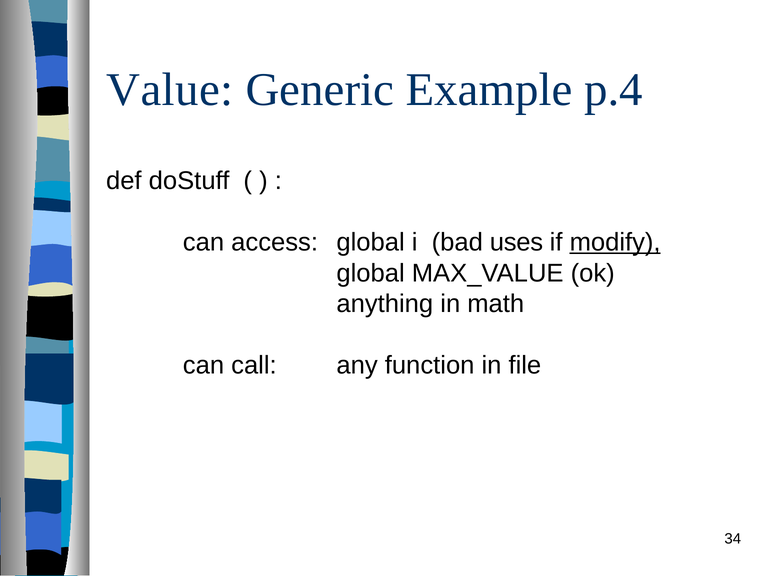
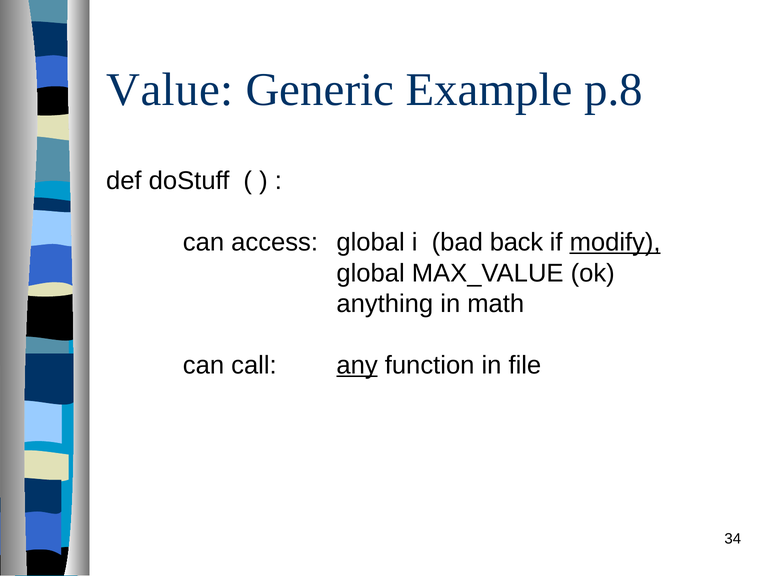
p.4: p.4 -> p.8 (613, 90)
uses: uses -> back (516, 242)
any underline: none -> present (357, 365)
